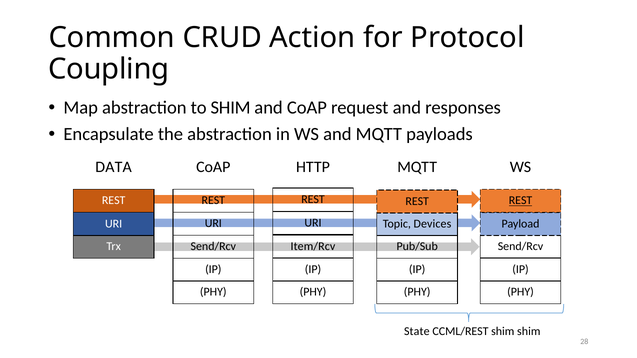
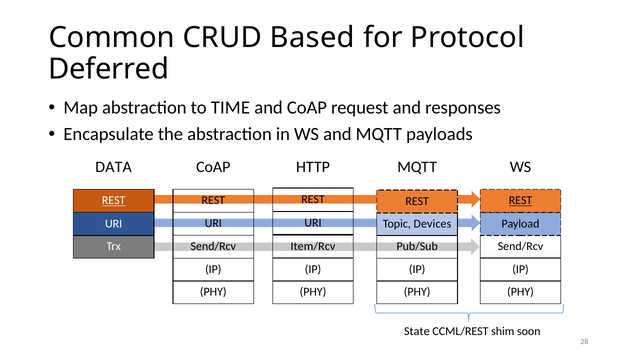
Action: Action -> Based (312, 38)
Coupling: Coupling -> Deferred (109, 69)
to SHIM: SHIM -> TIME (230, 108)
REST underline: none -> present (114, 201)
shim shim: shim -> soon (529, 331)
